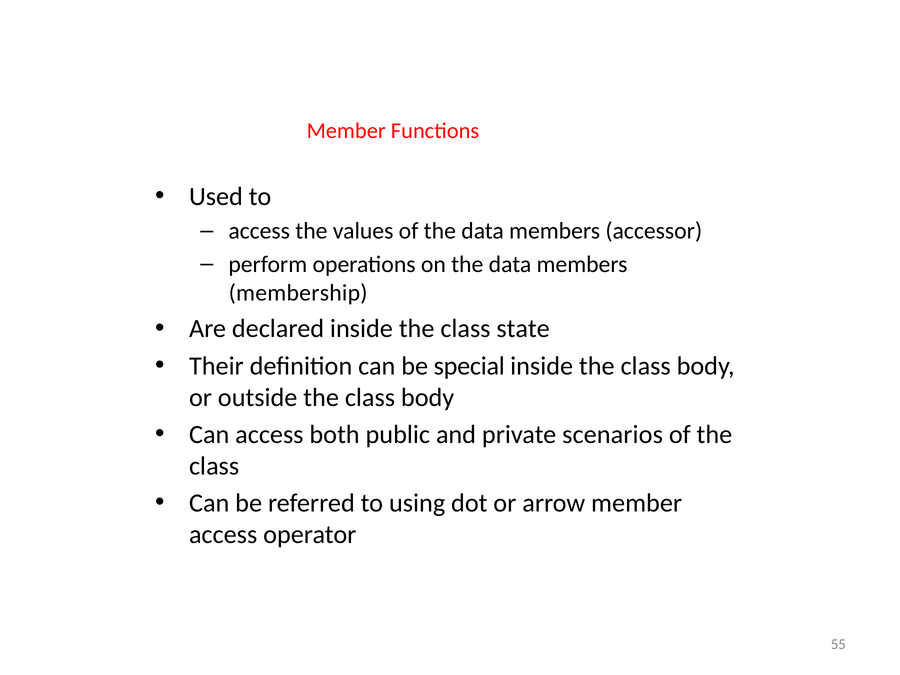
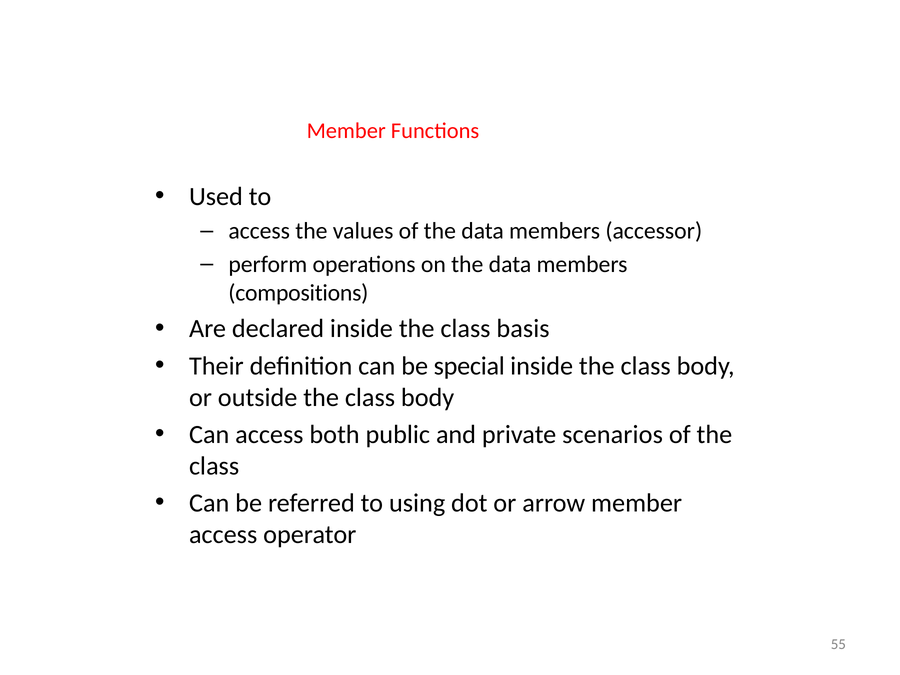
membership: membership -> compositions (298, 293)
state: state -> basis (523, 329)
